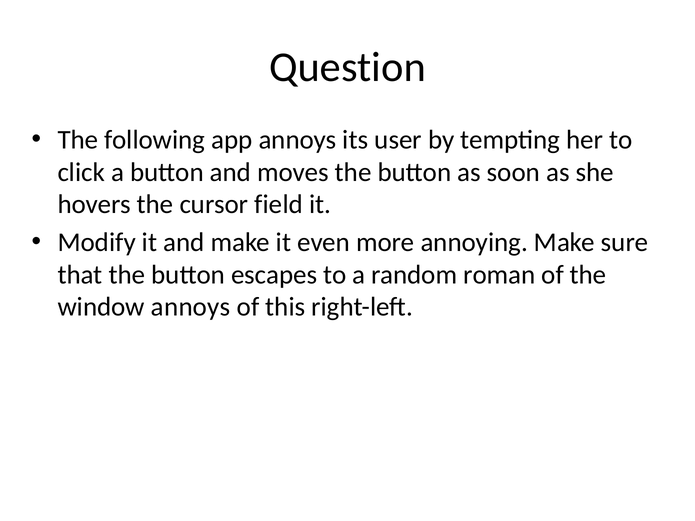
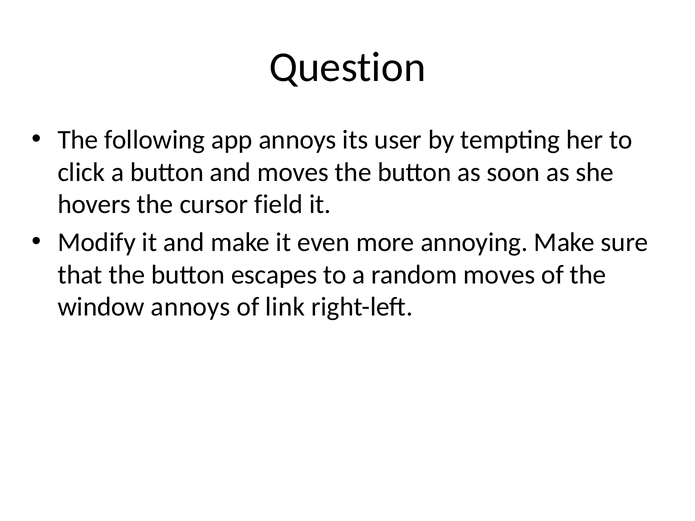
random roman: roman -> moves (499, 275)
this: this -> link (285, 307)
